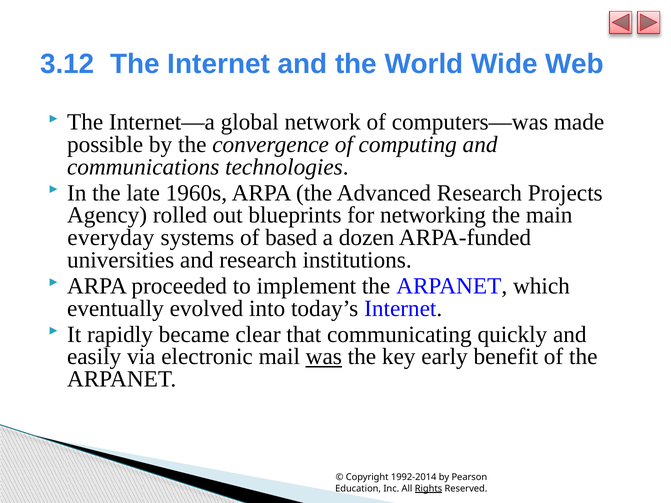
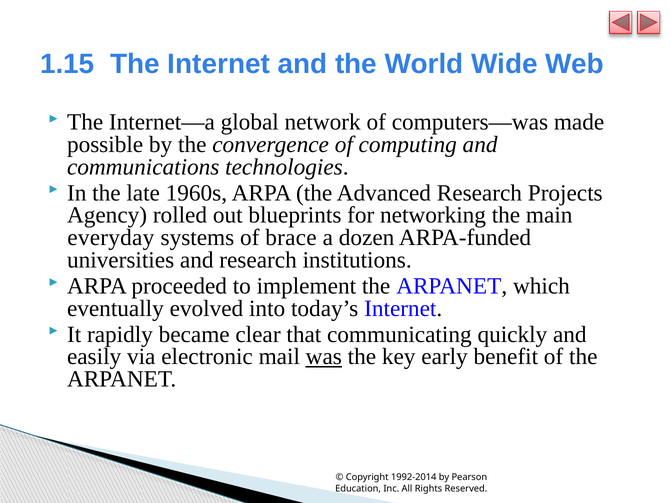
3.12: 3.12 -> 1.15 (67, 64)
based: based -> brace (291, 238)
Rights underline: present -> none (428, 489)
